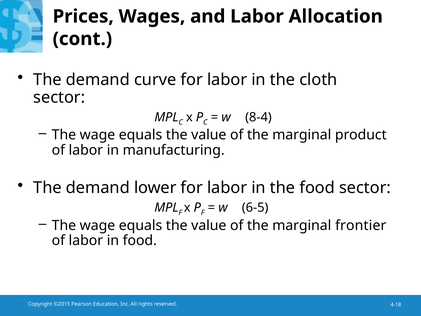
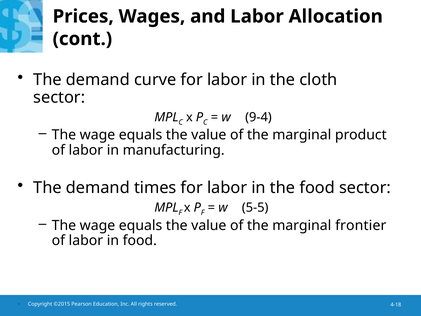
8-4: 8-4 -> 9-4 (258, 117)
lower: lower -> times (155, 188)
6-5: 6-5 -> 5-5 (255, 208)
